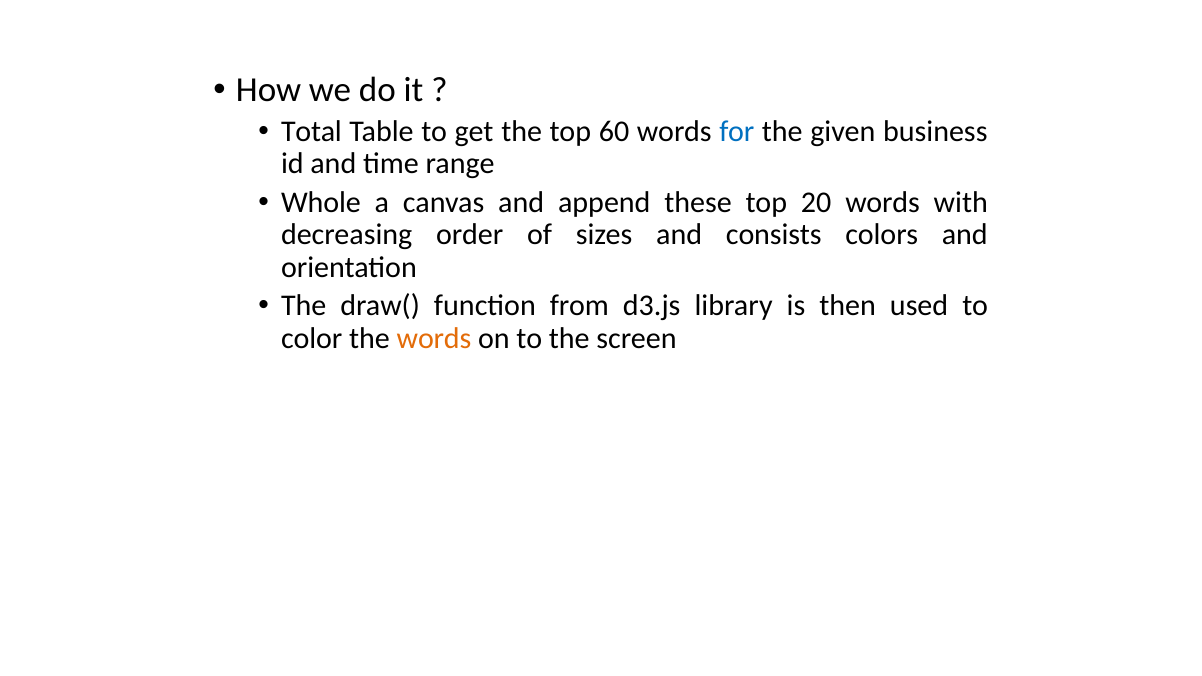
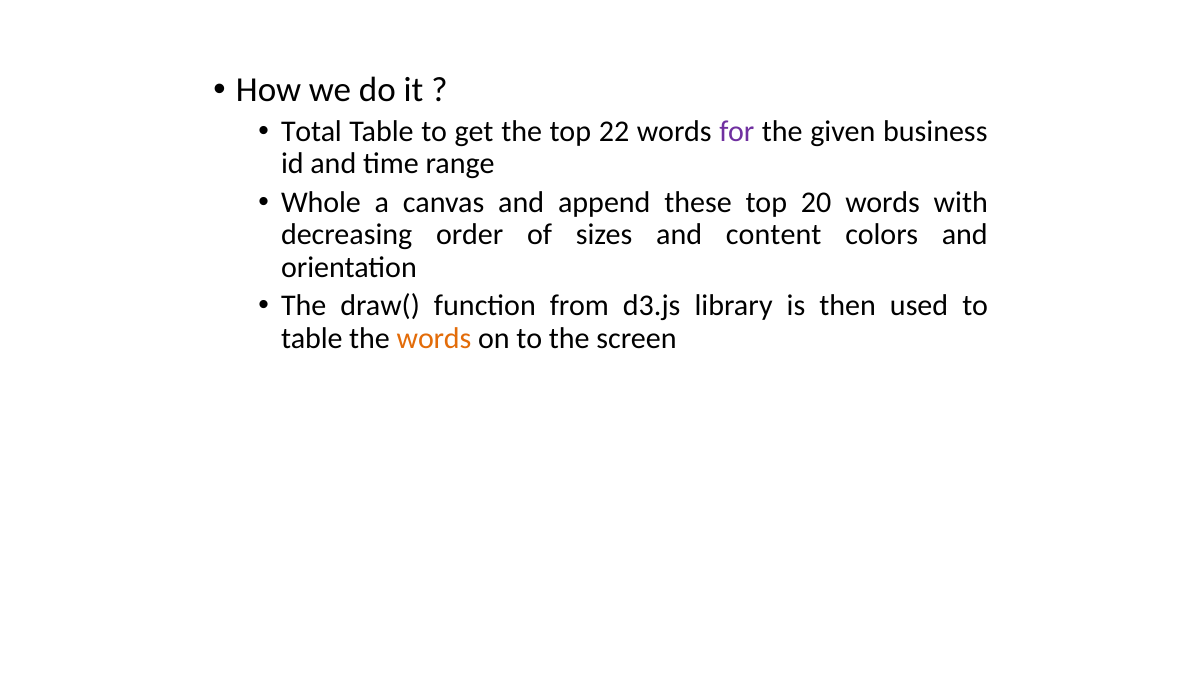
60: 60 -> 22 (614, 131)
for colour: blue -> purple (737, 131)
consists: consists -> content (774, 235)
color: color -> table (312, 339)
